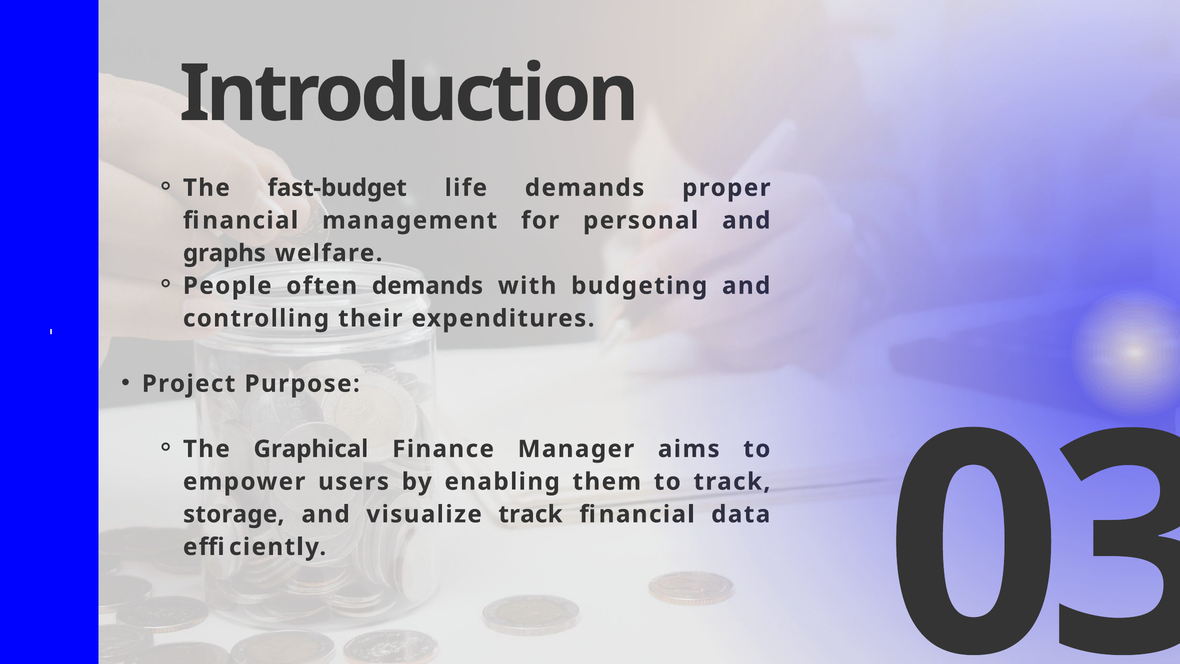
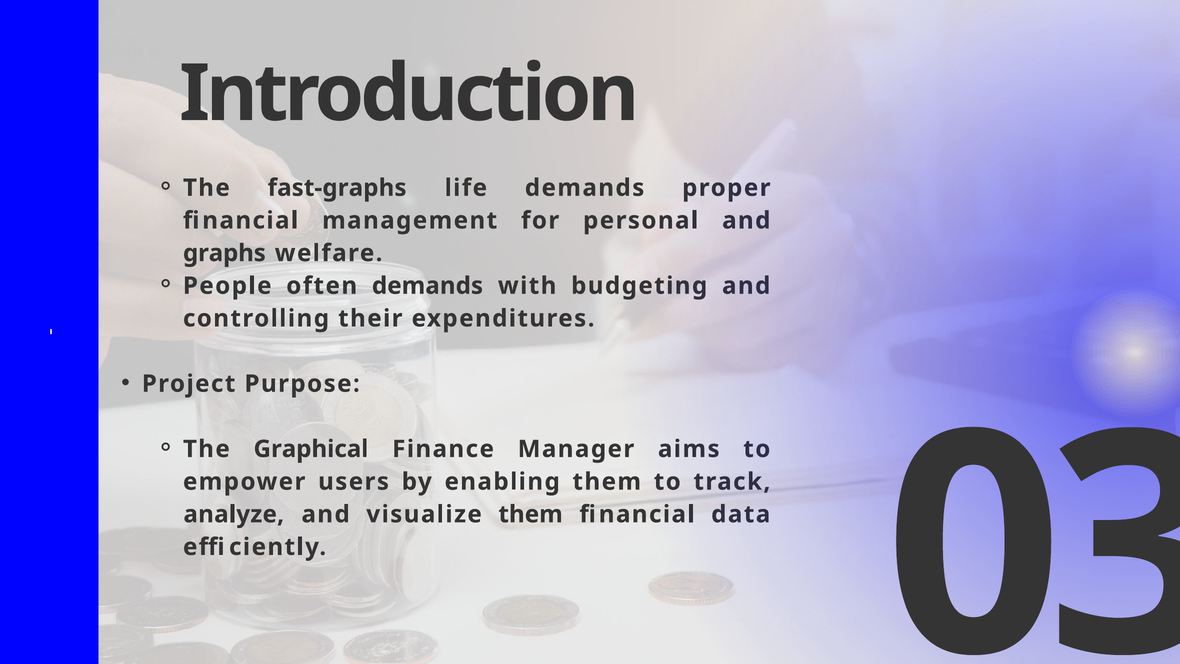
fast-budget: fast-budget -> fast-graphs (337, 188)
storage: storage -> analyze (234, 514)
visualize track: track -> them (531, 514)
